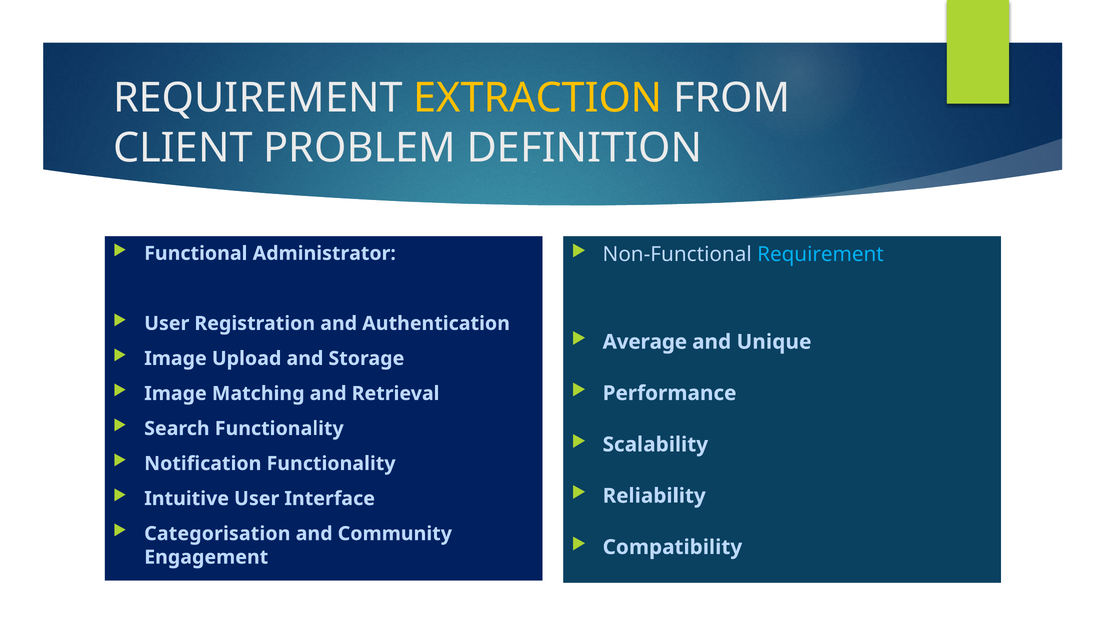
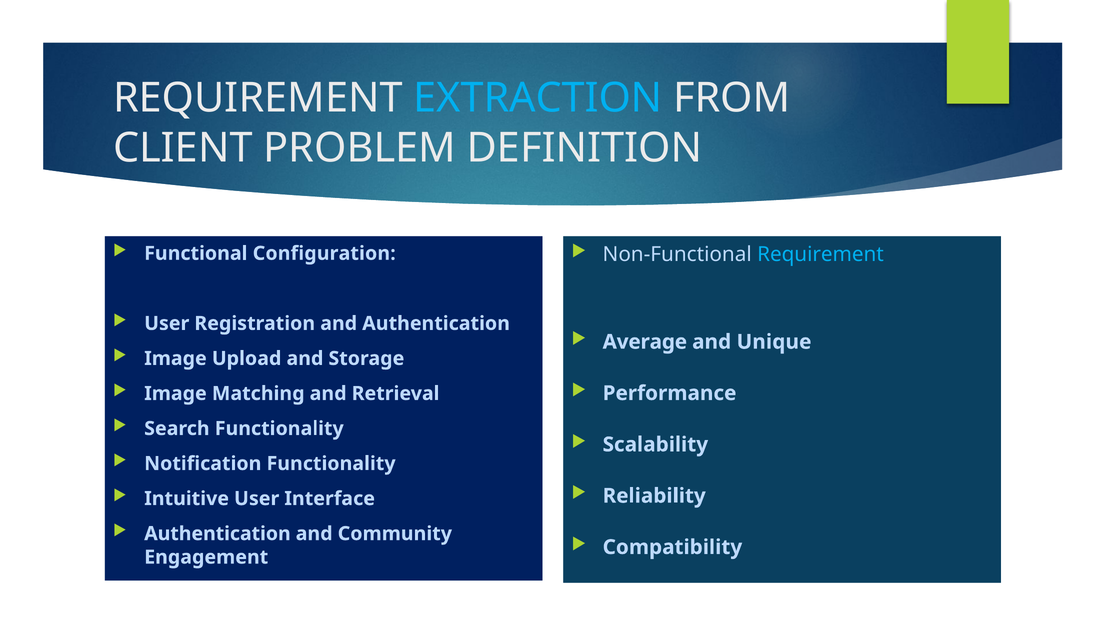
EXTRACTION colour: yellow -> light blue (538, 98)
Administrator: Administrator -> Configuration (324, 253)
Categorisation: Categorisation -> Authentication (217, 534)
